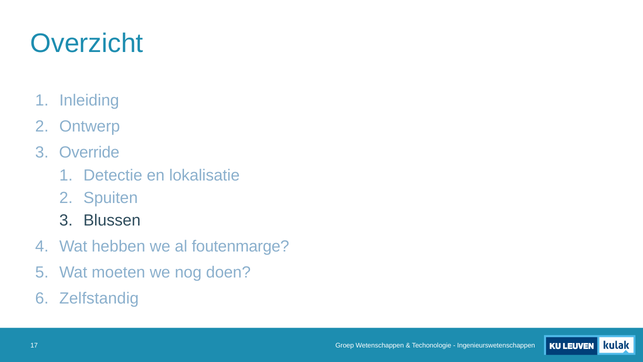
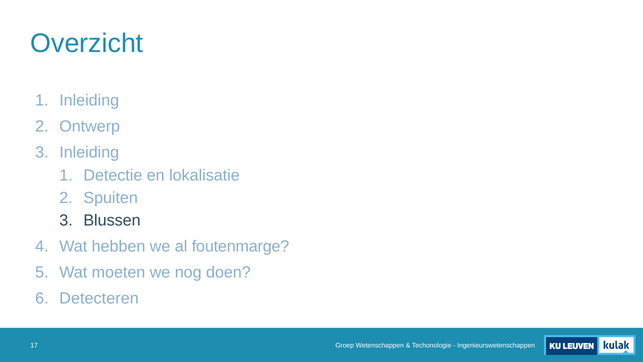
Override: Override -> Inleiding (89, 153)
Zelfstandig: Zelfstandig -> Detecteren (99, 298)
